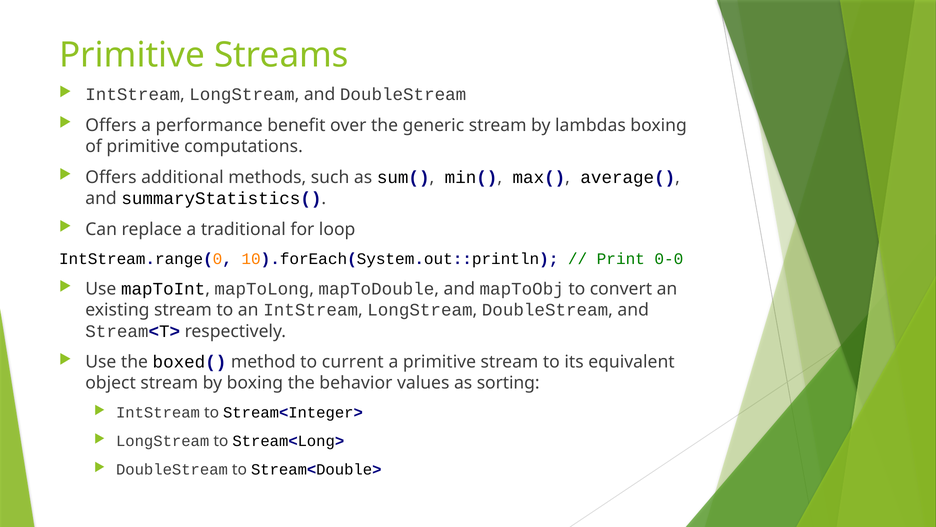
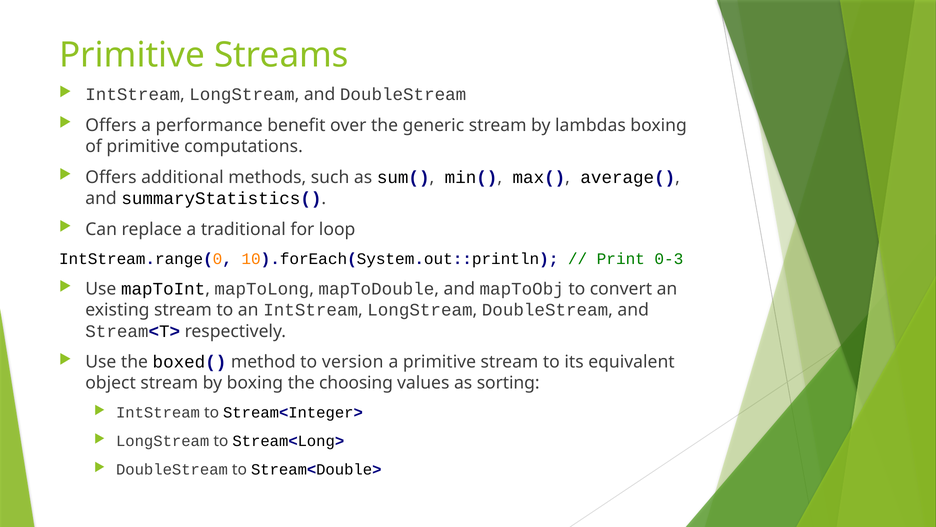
0-0: 0-0 -> 0-3 (669, 259)
current: current -> version (353, 362)
behavior: behavior -> choosing (356, 383)
